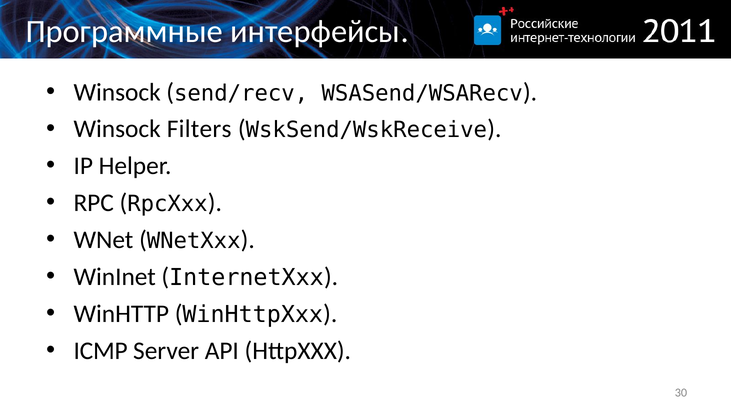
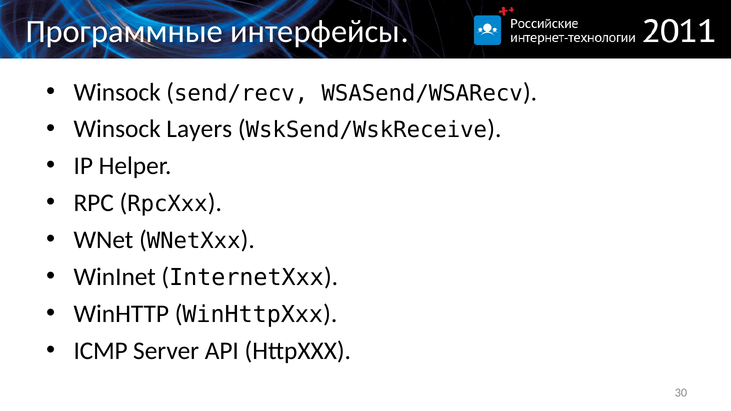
Filters: Filters -> Layers (199, 129)
